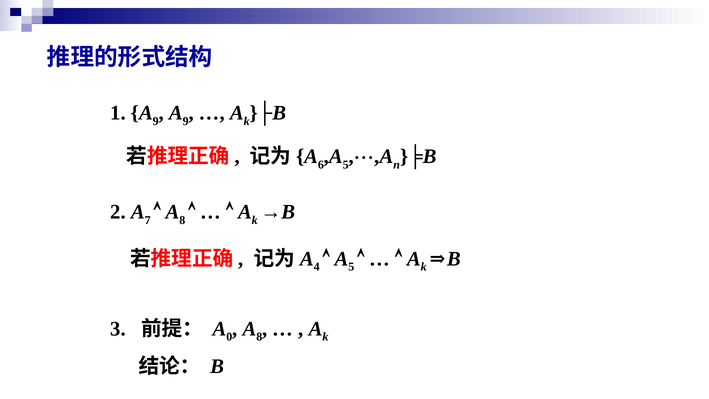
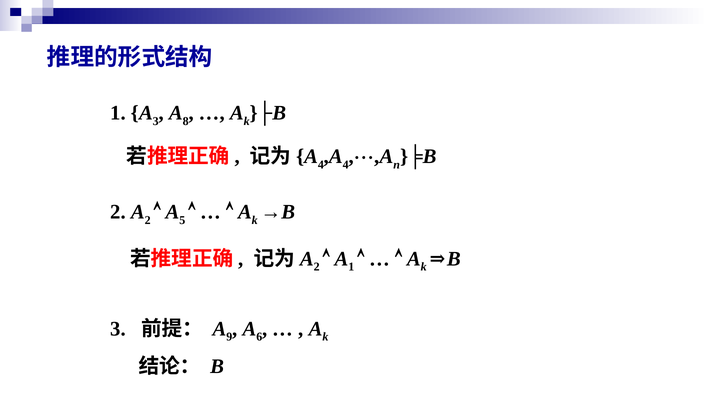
9: 9 -> 3 (156, 121)
9: 9 -> 8 (186, 121)
6: 6 -> 4 (321, 165)
5: 5 -> 4 (346, 165)
7: 7 -> 2 (148, 220)
8: 8 -> 5 (182, 220)
4: 4 -> 2 (317, 267)
5: 5 -> 1 (351, 267)
0: 0 -> 9 (229, 337)
8: 8 -> 6 (259, 337)
